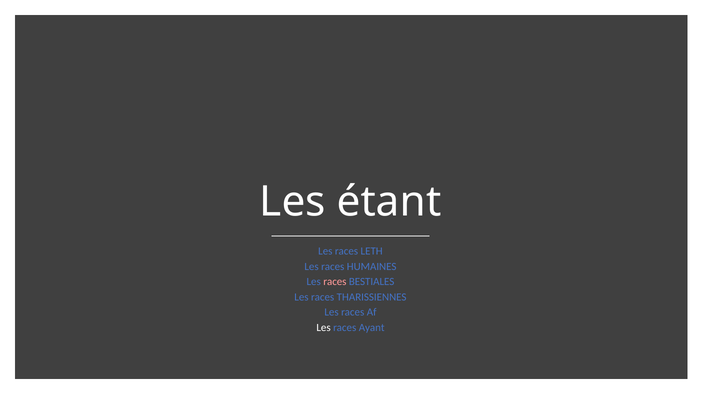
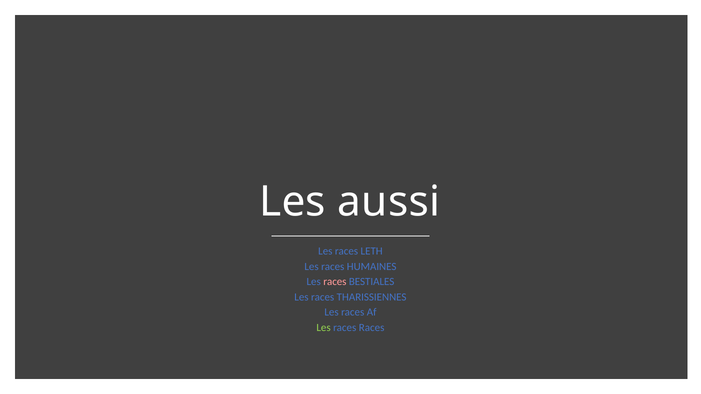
étant: étant -> aussi (389, 202)
Les colour: white -> light green (324, 328)
races Ayant: Ayant -> Races (372, 328)
